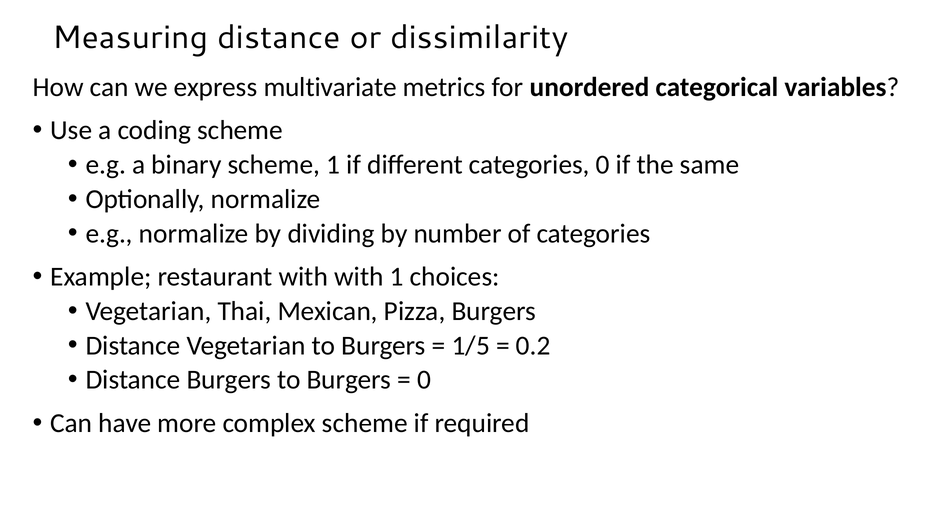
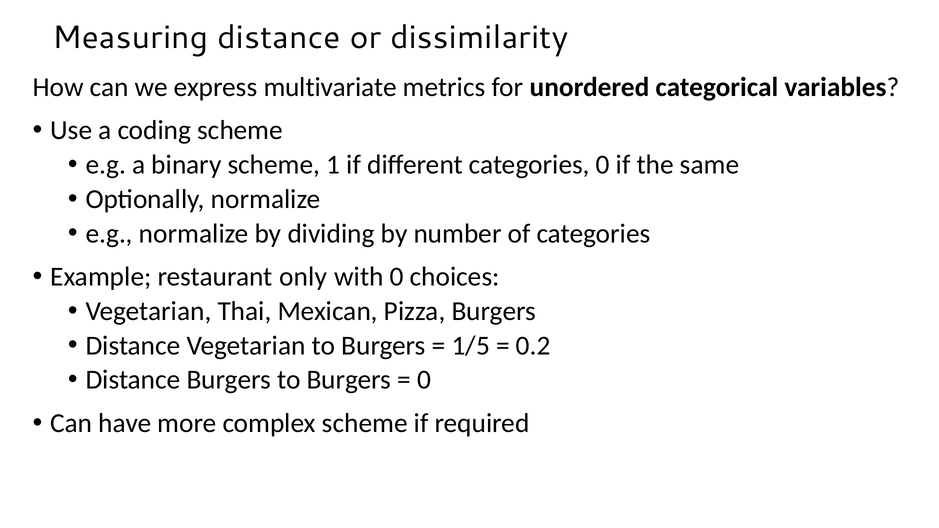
restaurant with: with -> only (303, 277)
with 1: 1 -> 0 (397, 277)
